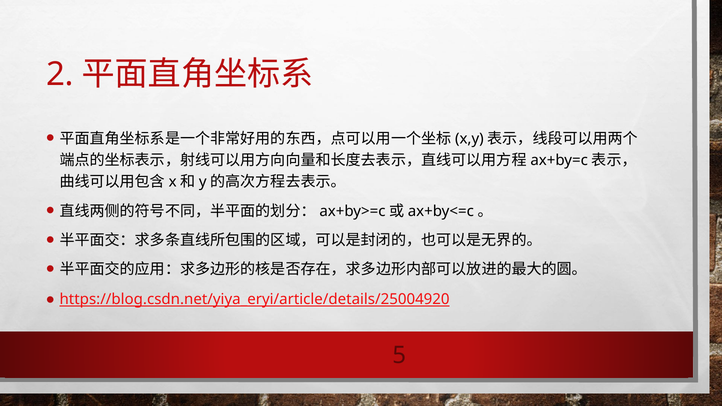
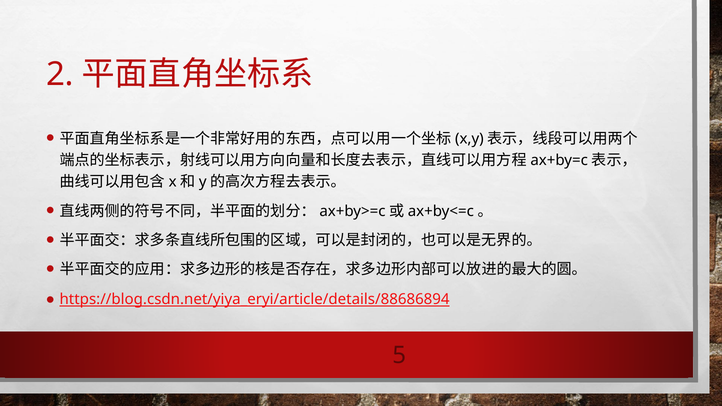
https://blog.csdn.net/yiya_eryi/article/details/25004920: https://blog.csdn.net/yiya_eryi/article/details/25004920 -> https://blog.csdn.net/yiya_eryi/article/details/88686894 (255, 299)
